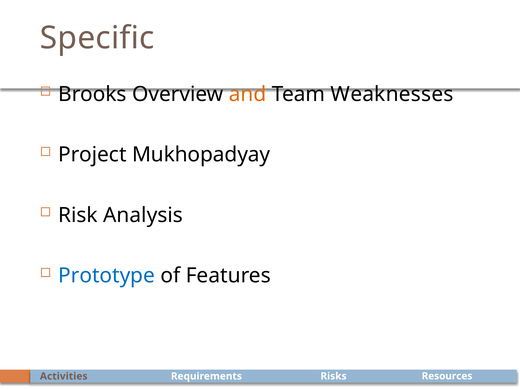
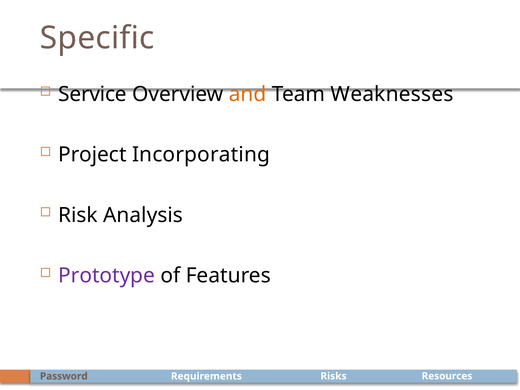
Brooks: Brooks -> Service (92, 94)
Mukhopadyay: Mukhopadyay -> Incorporating (201, 155)
Prototype colour: blue -> purple (107, 276)
Activities: Activities -> Password (64, 376)
